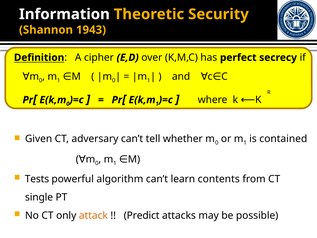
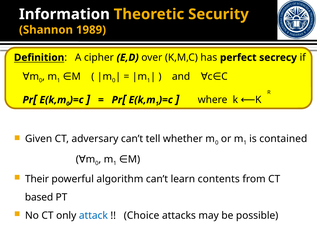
1943: 1943 -> 1989 (91, 30)
Tests: Tests -> Their (37, 179)
single: single -> based (39, 197)
attack colour: orange -> blue (93, 215)
Predict: Predict -> Choice (142, 215)
